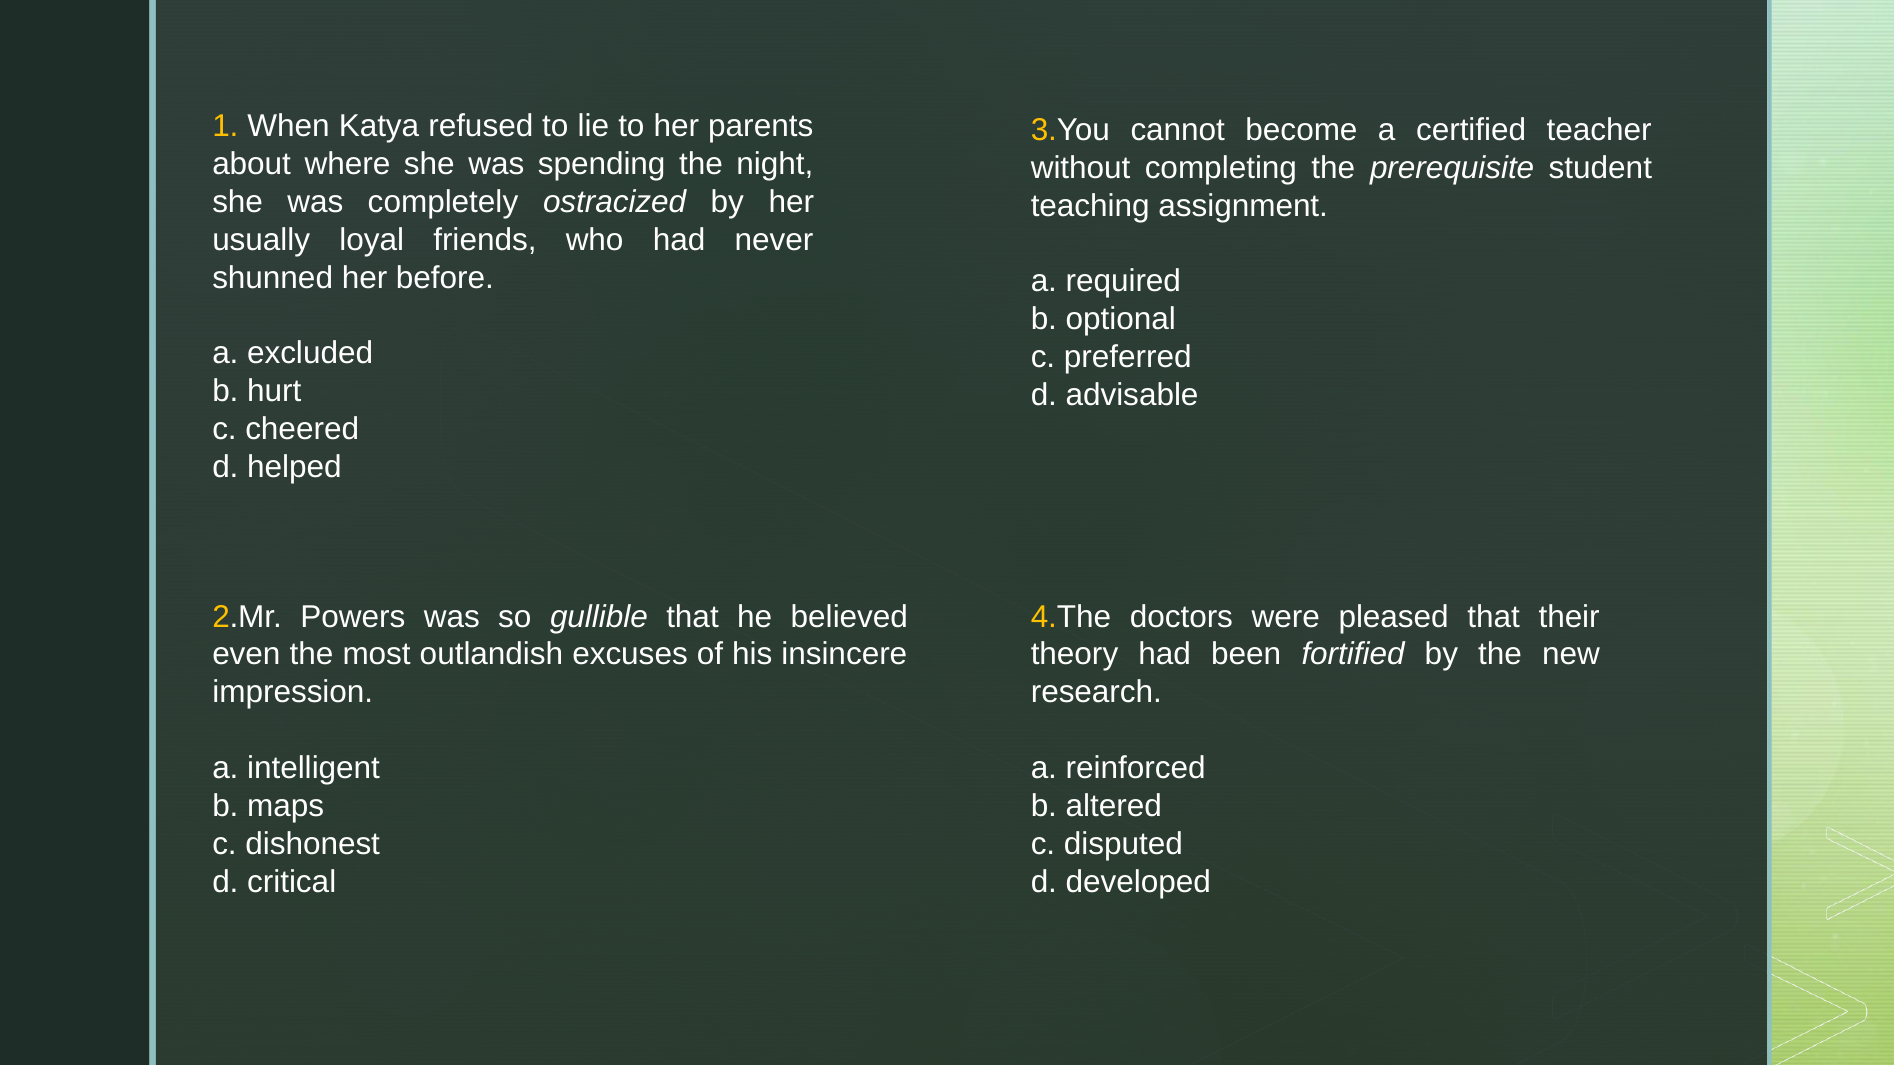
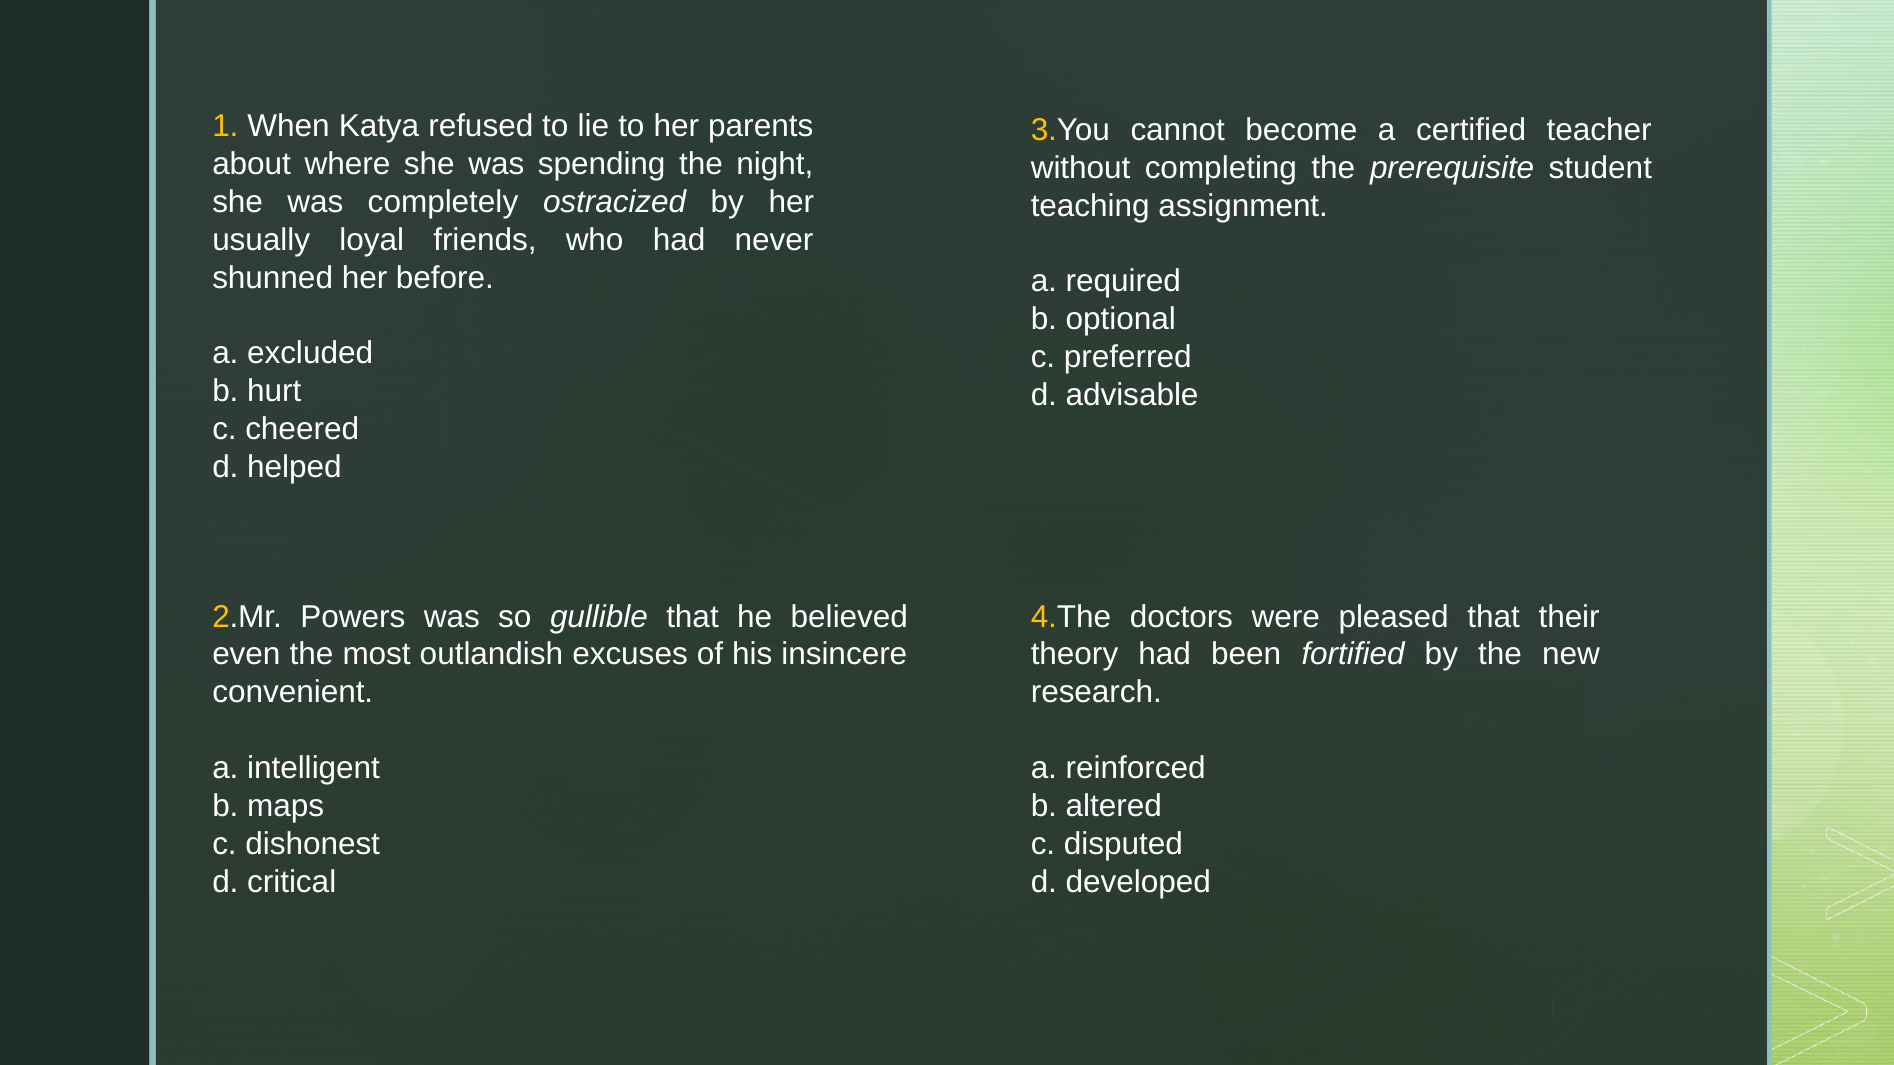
impression: impression -> convenient (293, 693)
